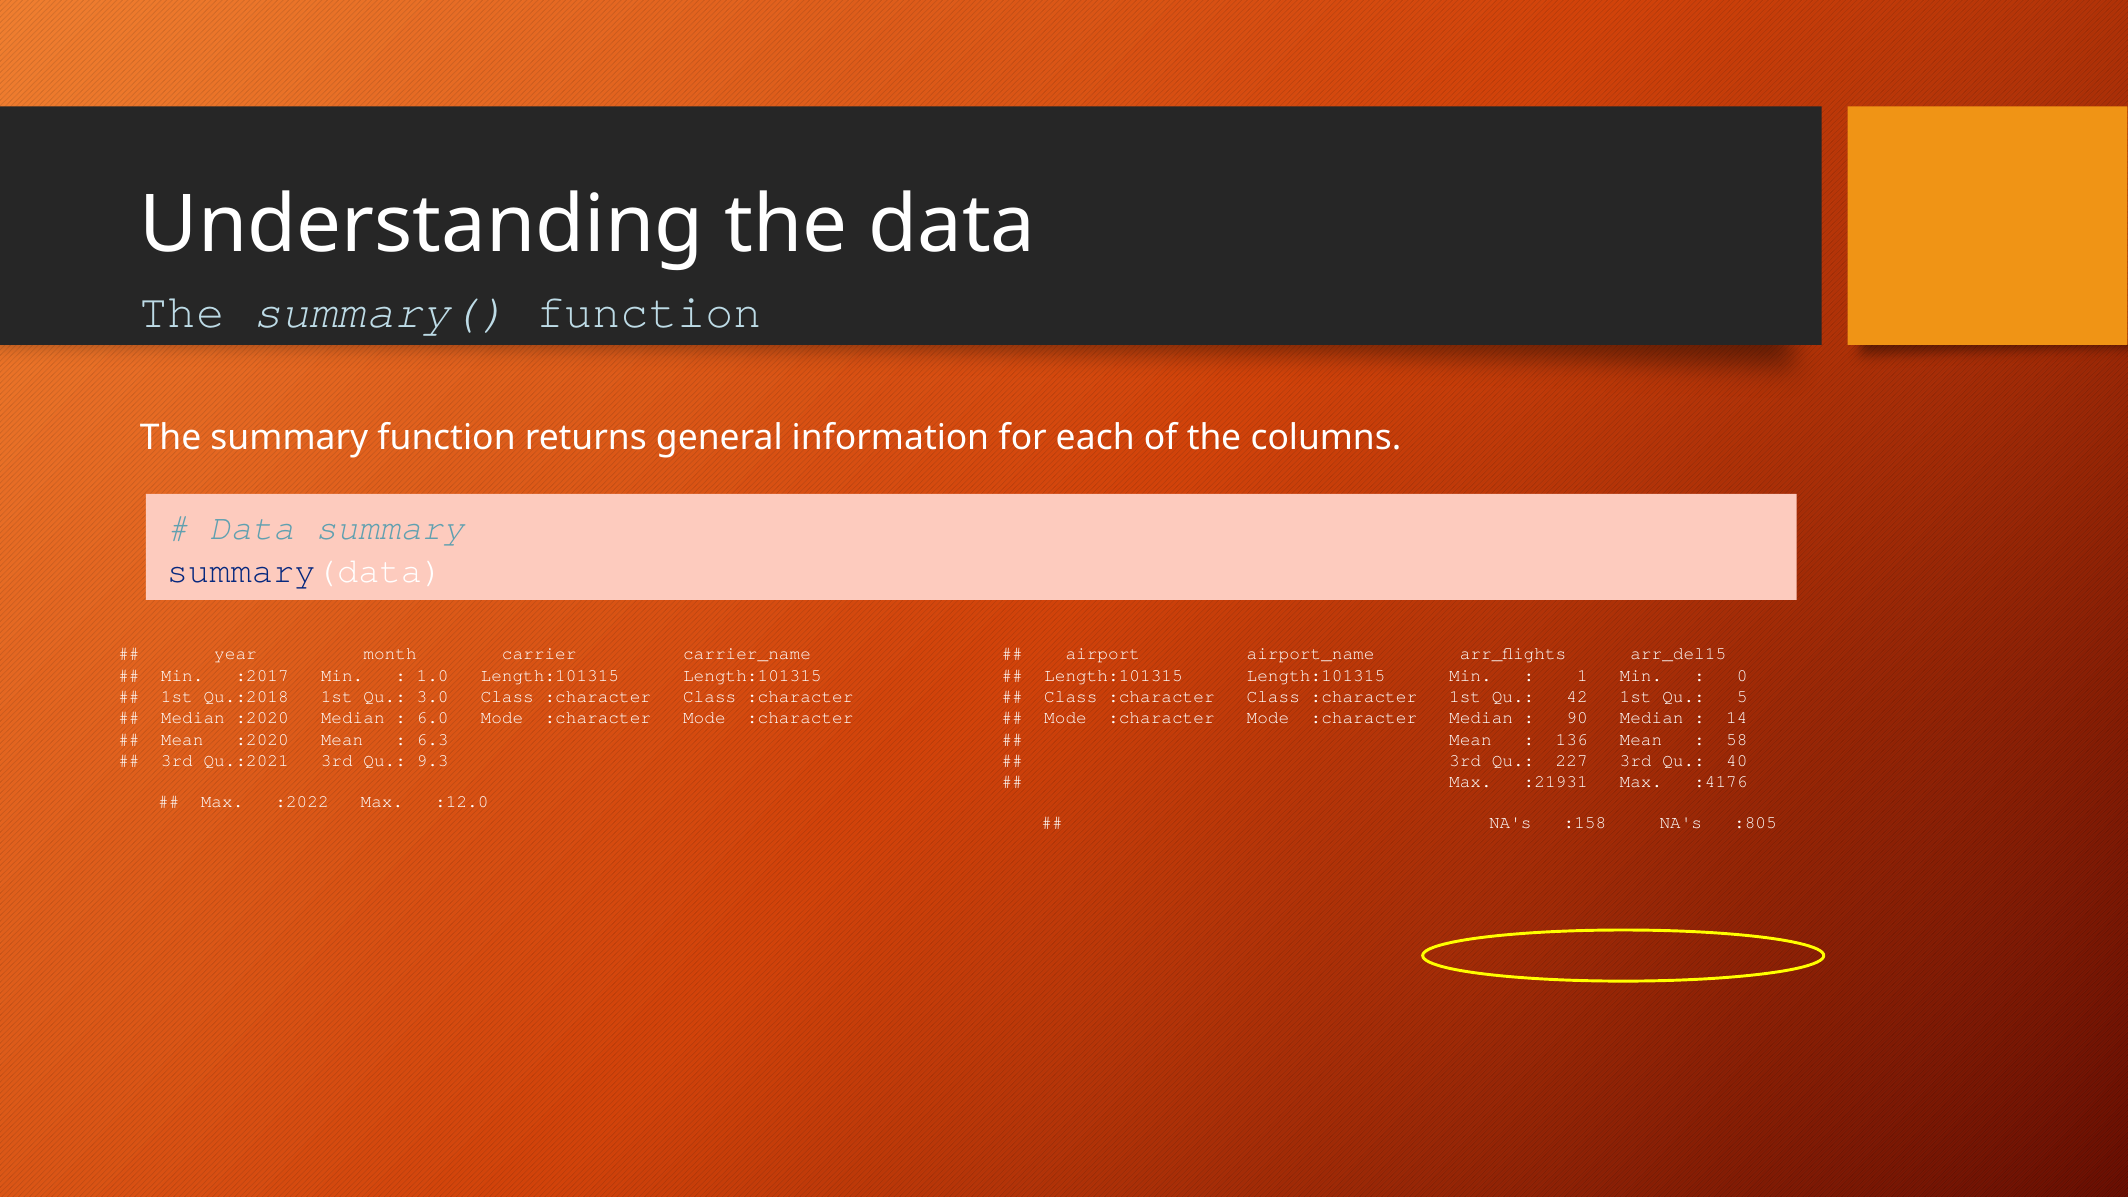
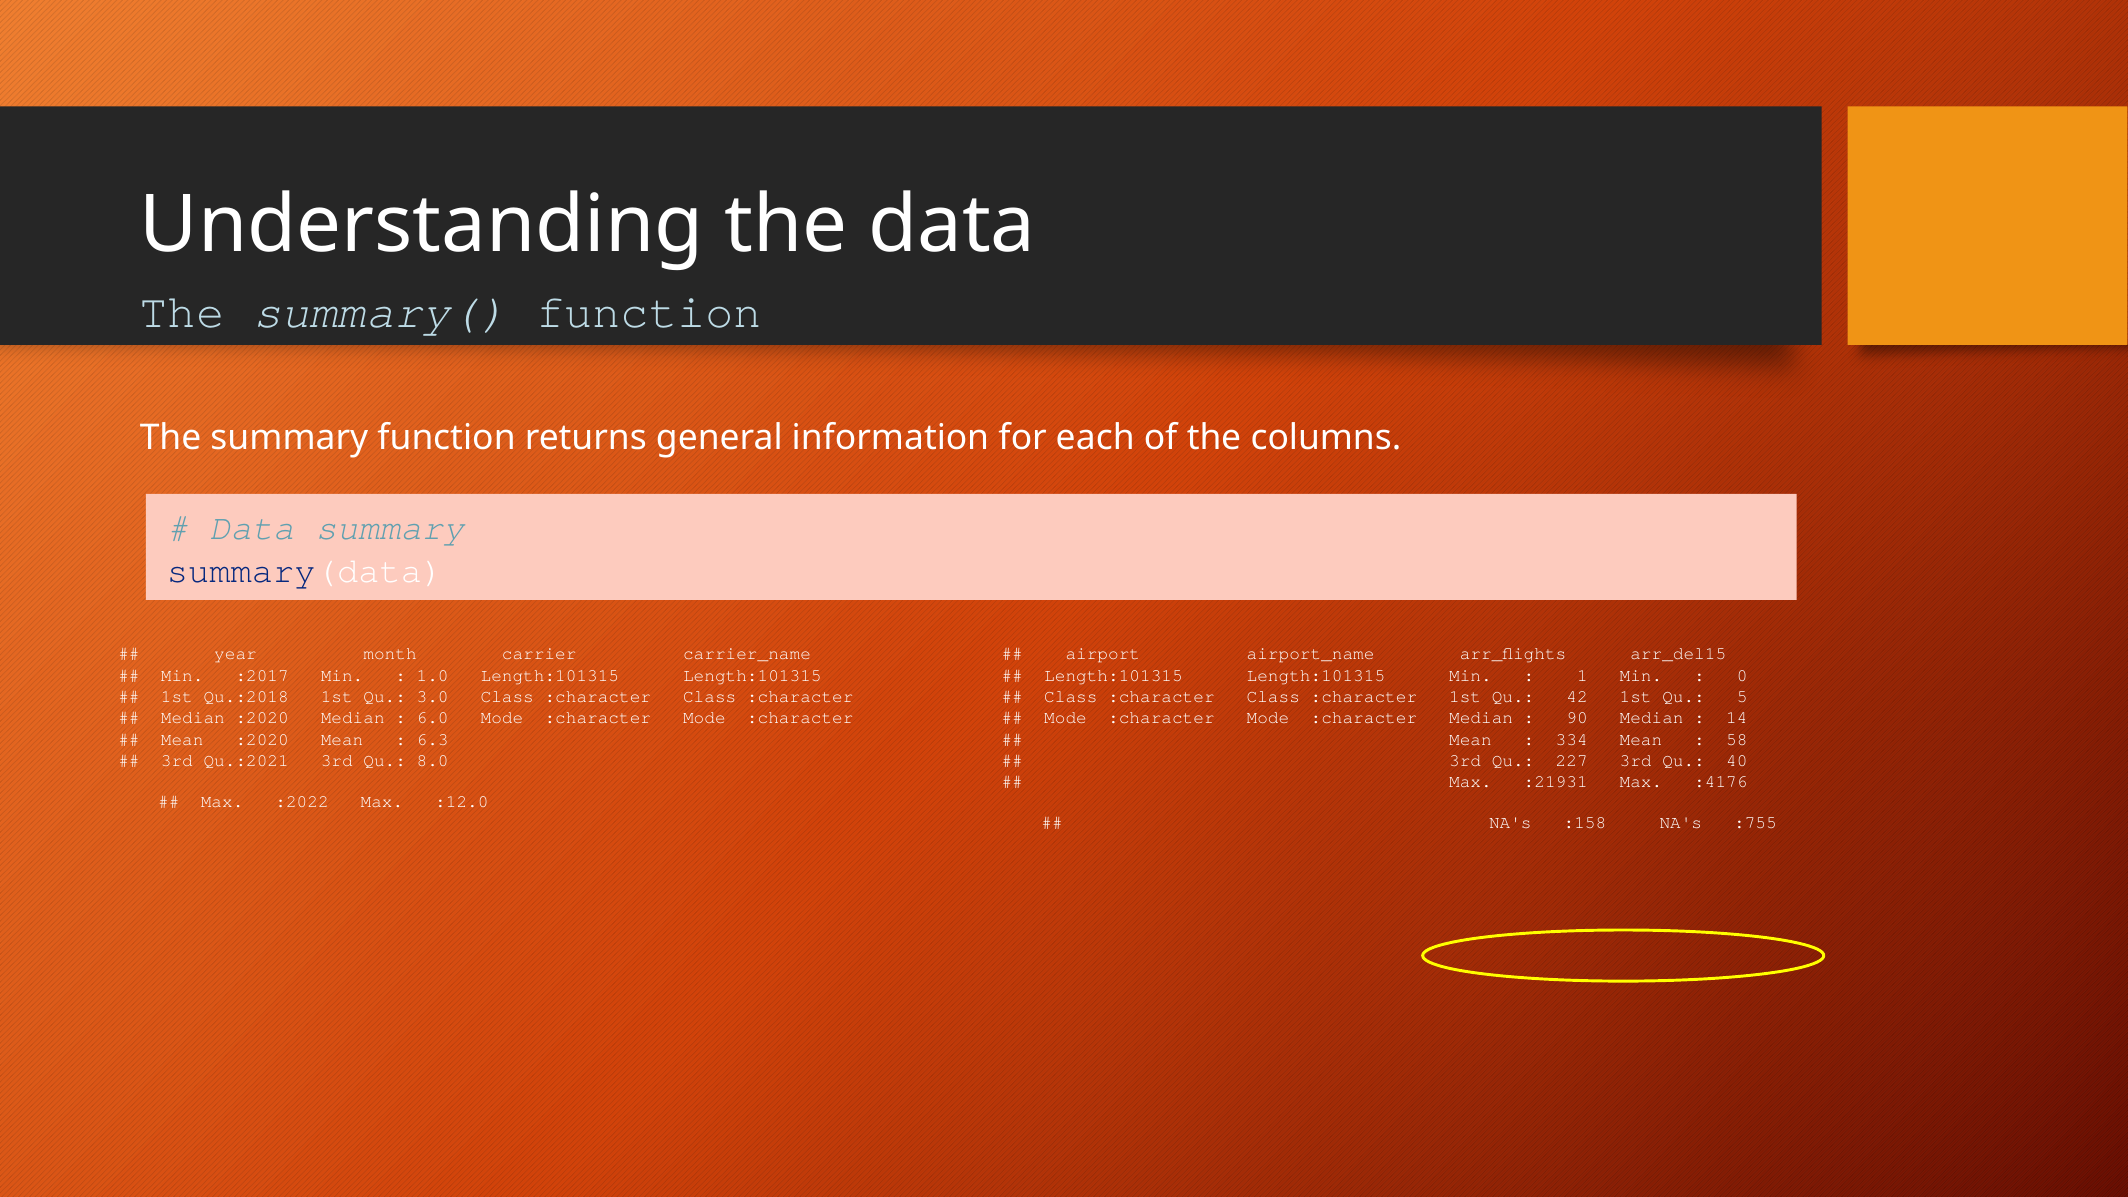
136: 136 -> 334 (1572, 739)
9.3: 9.3 -> 8.0 (433, 761)
:805: :805 -> :755 (1755, 823)
